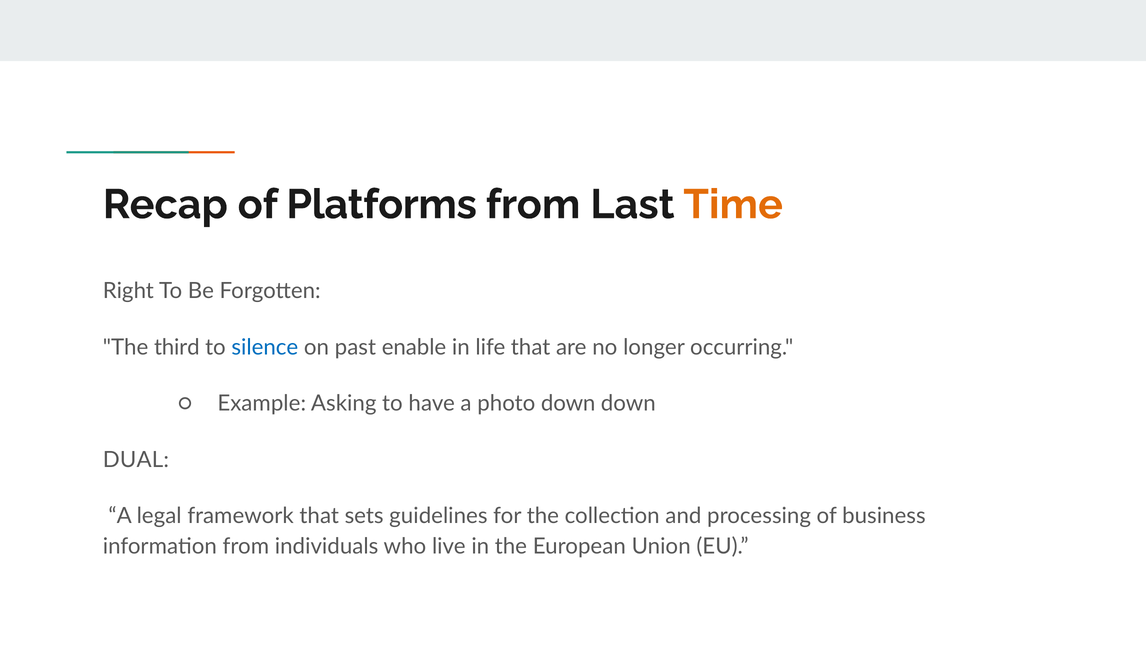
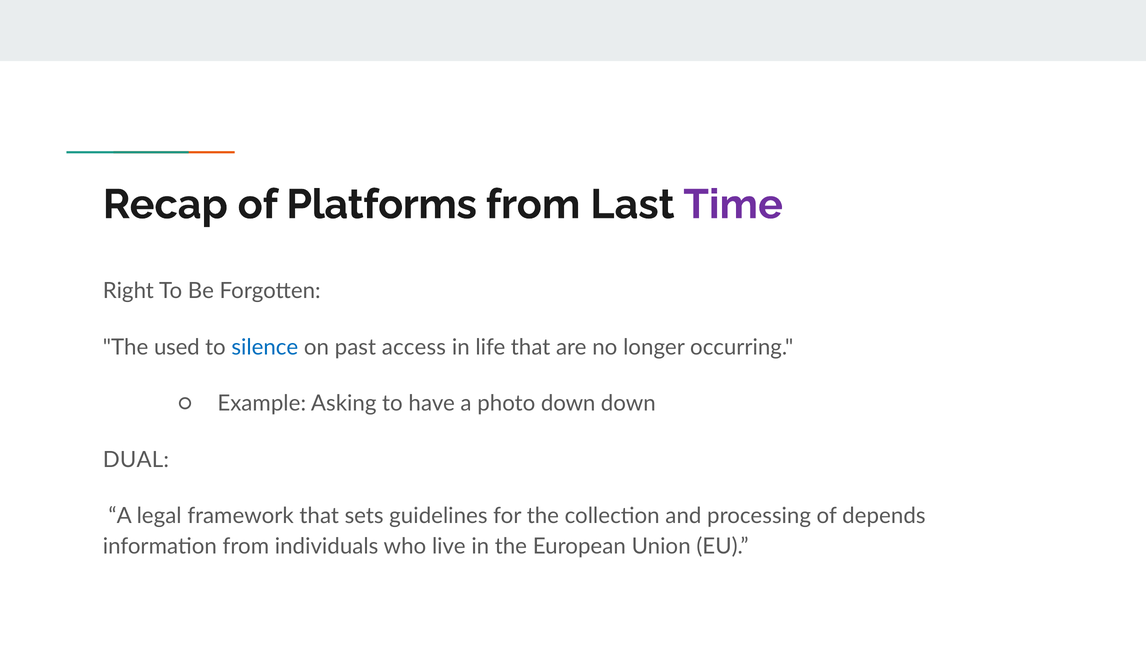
Time colour: orange -> purple (733, 204)
third: third -> used (177, 347)
enable: enable -> access (414, 347)
business: business -> depends (884, 516)
